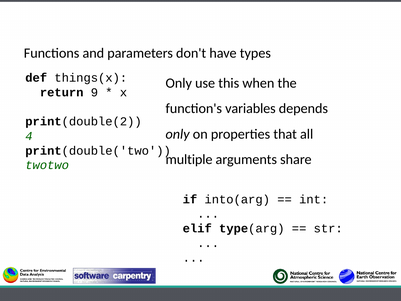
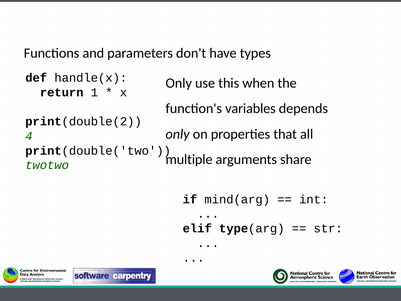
things(x: things(x -> handle(x (91, 78)
9: 9 -> 1 (94, 92)
into(arg: into(arg -> mind(arg (237, 199)
